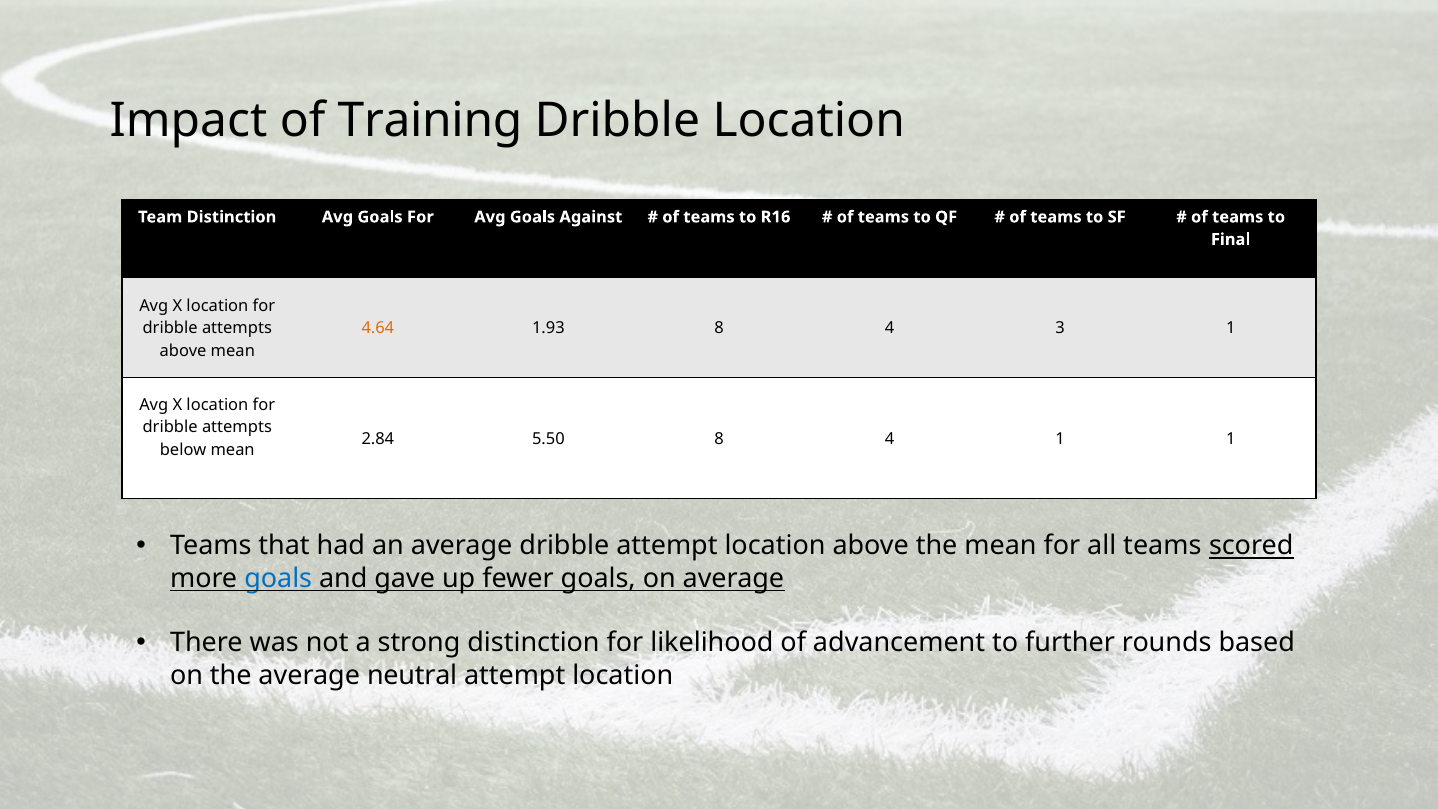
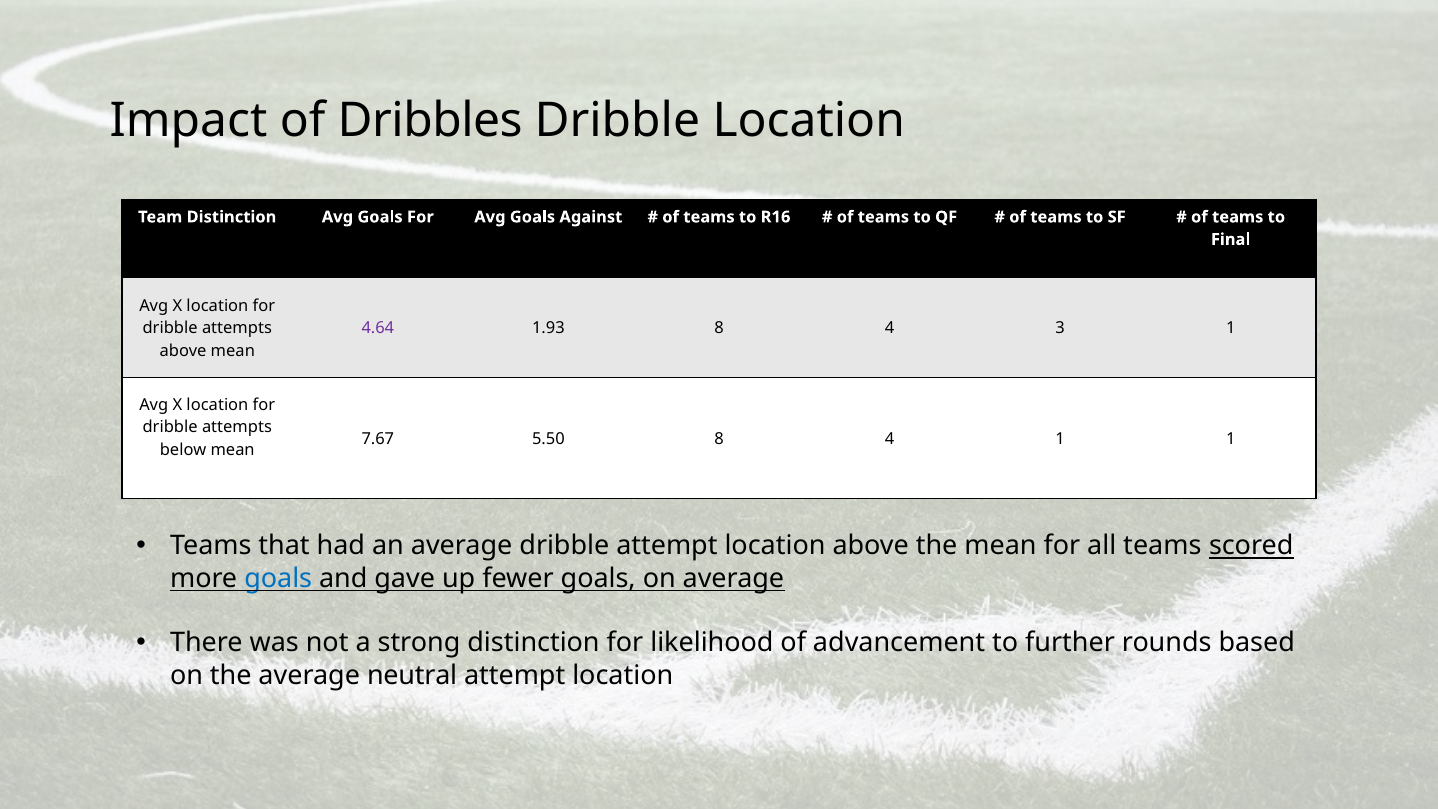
Training: Training -> Dribbles (430, 121)
4.64 colour: orange -> purple (378, 328)
2.84: 2.84 -> 7.67 (378, 439)
